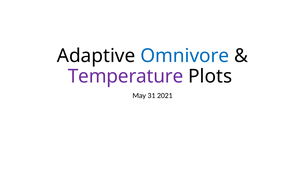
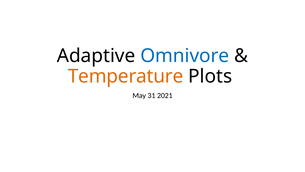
Temperature colour: purple -> orange (126, 76)
